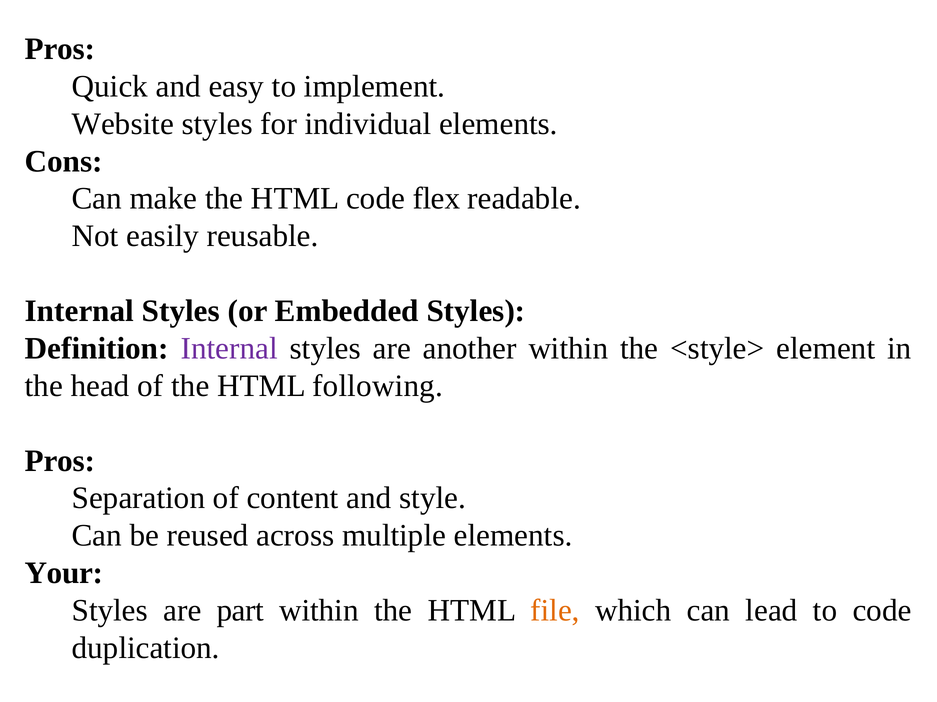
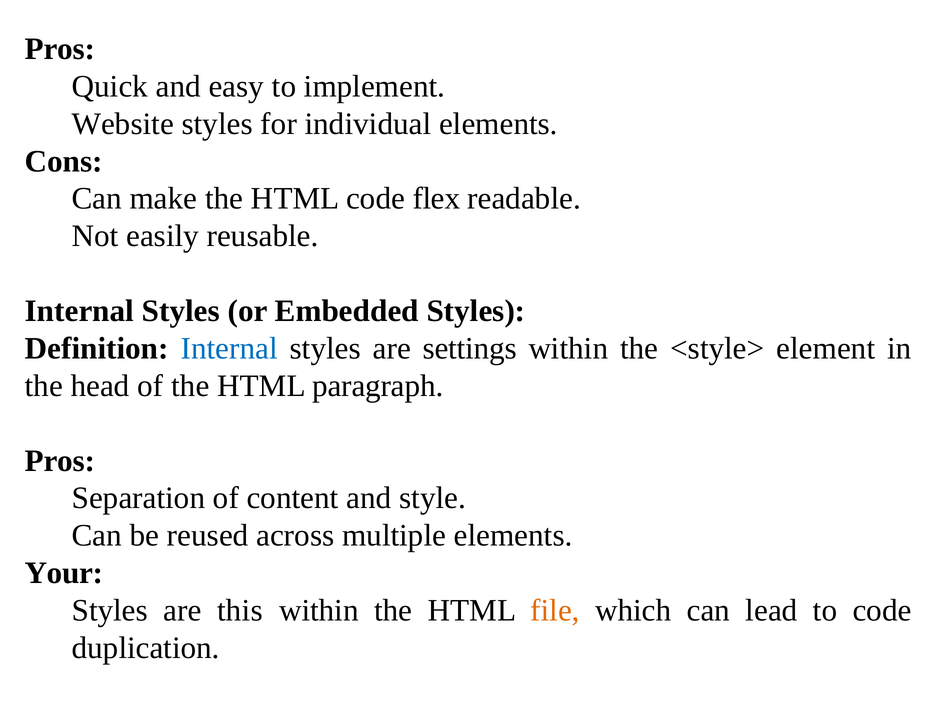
Internal colour: purple -> blue (229, 349)
another: another -> settings (470, 349)
following: following -> paragraph (378, 386)
part: part -> this (240, 611)
